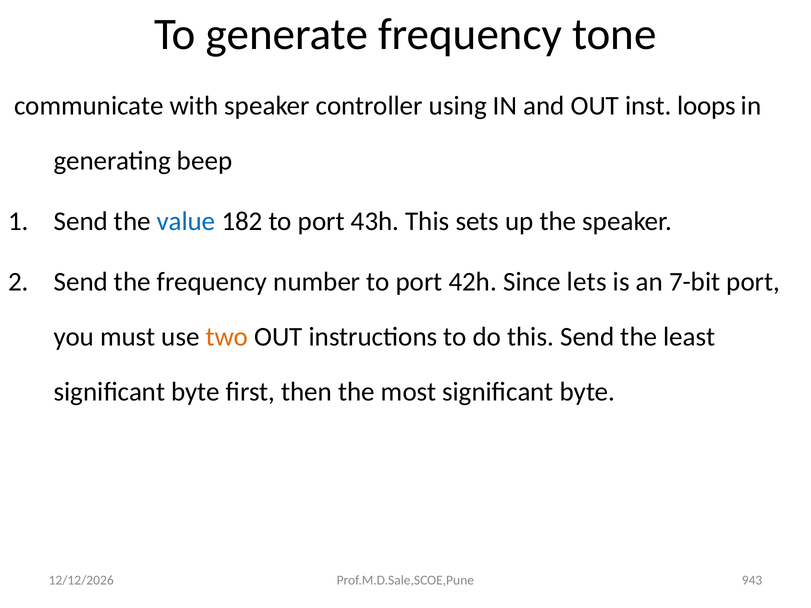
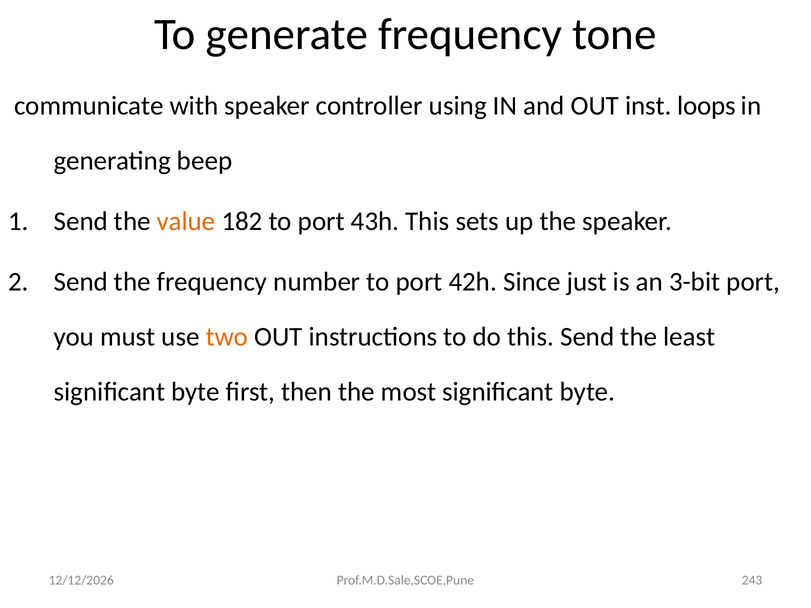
value colour: blue -> orange (186, 221)
lets: lets -> just (587, 282)
7-bit: 7-bit -> 3-bit (695, 282)
943: 943 -> 243 (752, 581)
